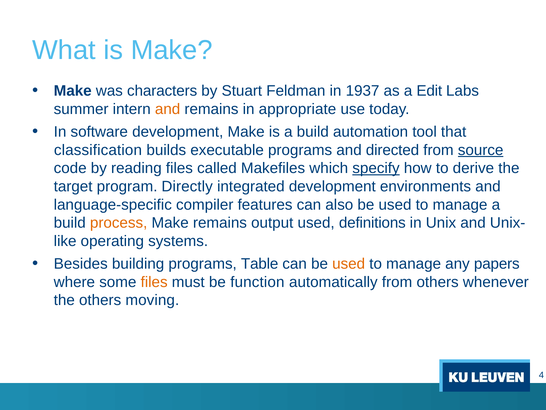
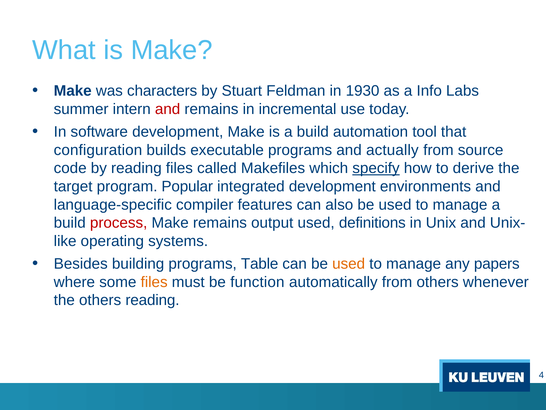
1937: 1937 -> 1930 (363, 91)
Edit: Edit -> Info (429, 91)
and colour: orange -> red (168, 109)
appropriate: appropriate -> incremental (298, 109)
classification: classification -> configuration (98, 150)
directed: directed -> actually (392, 150)
source underline: present -> none (481, 150)
Directly: Directly -> Popular (187, 186)
process colour: orange -> red (119, 223)
others moving: moving -> reading (152, 300)
